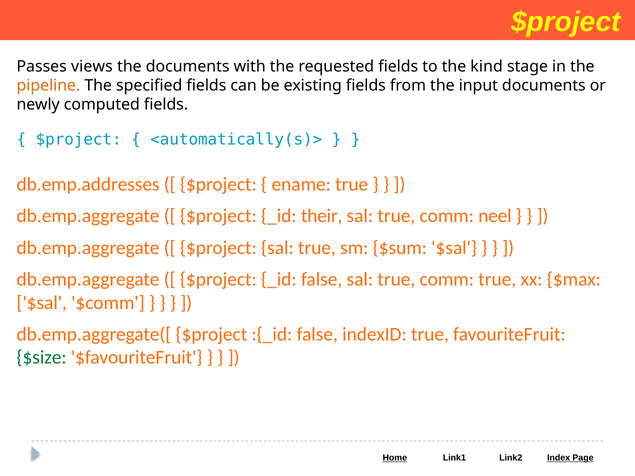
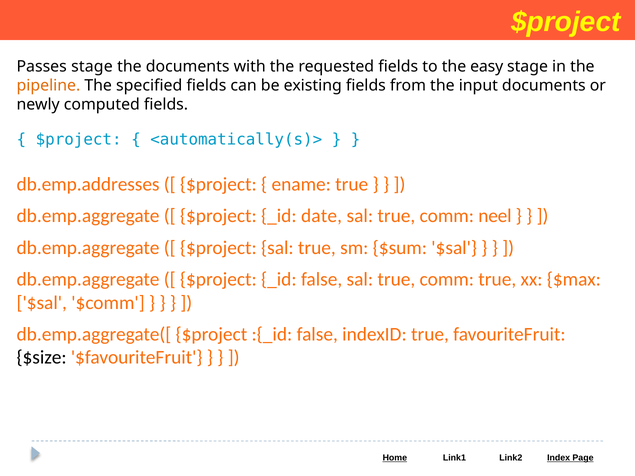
Passes views: views -> stage (92, 67)
kind: kind -> easy (487, 67)
their: their -> date (322, 216)
$size colour: green -> black (42, 358)
